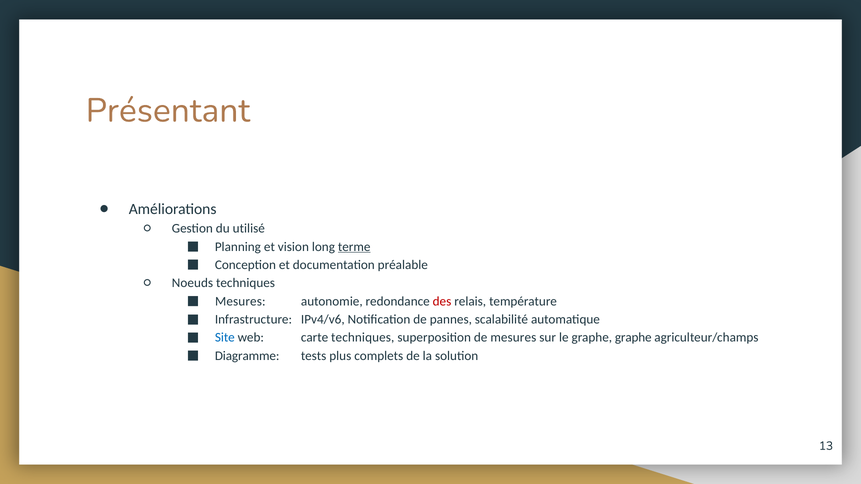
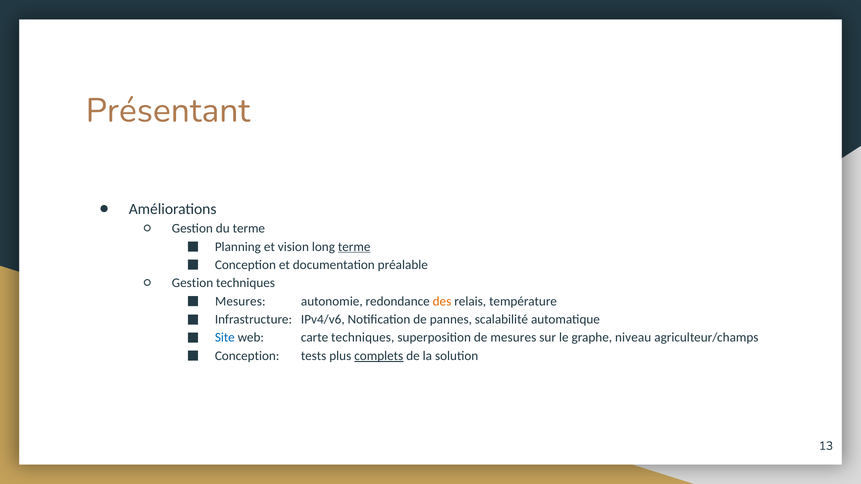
du utilisé: utilisé -> terme (249, 229)
Noeuds: Noeuds -> Gestion (193, 283)
des colour: red -> orange (442, 301)
graphe graphe: graphe -> niveau (633, 338)
Diagramme: Diagramme -> Conception (247, 356)
complets underline: none -> present (379, 356)
